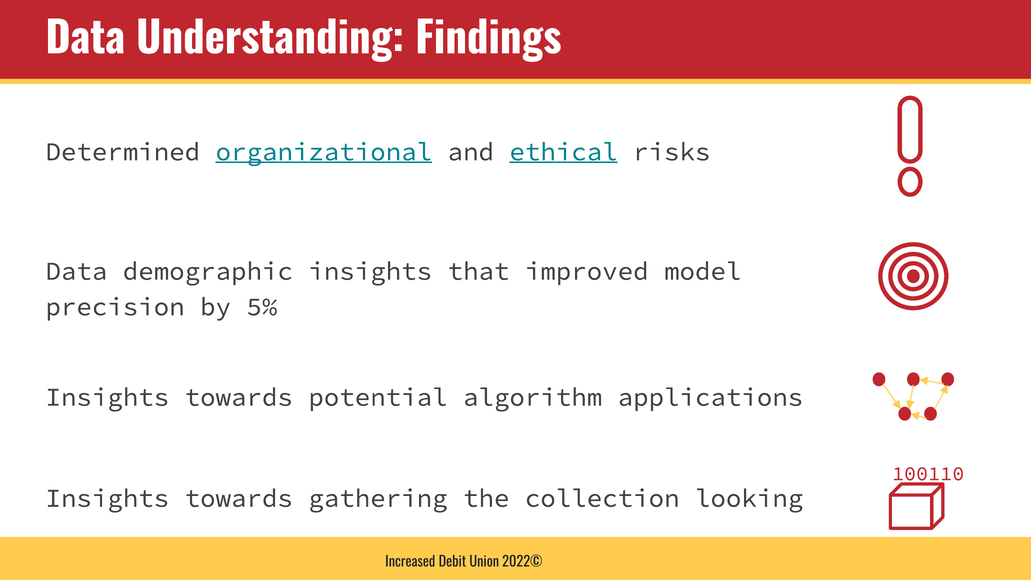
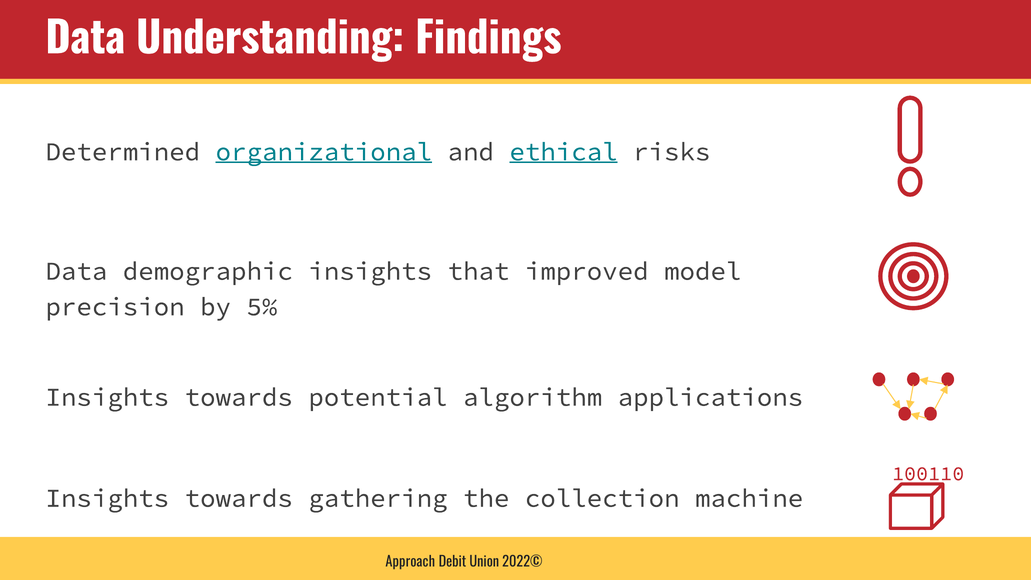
looking: looking -> machine (749, 498)
Increased: Increased -> Approach (410, 562)
